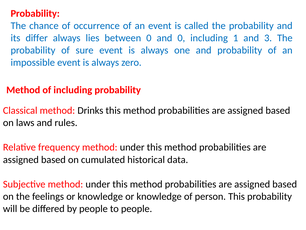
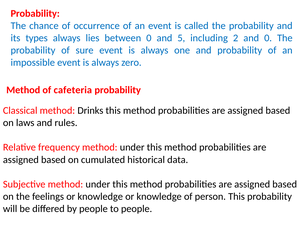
differ: differ -> types (37, 38)
and 0: 0 -> 5 (181, 38)
1: 1 -> 2 (236, 38)
and 3: 3 -> 0 (268, 38)
of including: including -> cafeteria (73, 90)
